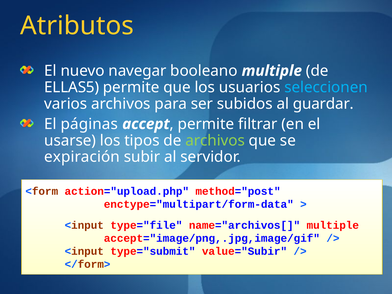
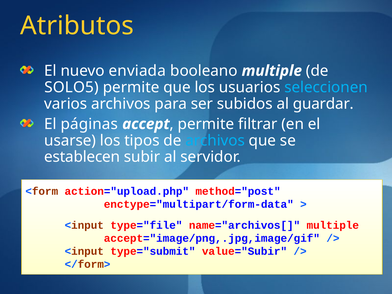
navegar: navegar -> enviada (137, 71)
ELLAS5: ELLAS5 -> SOLO5 (71, 87)
archivos colour: light green -> light blue (215, 140)
expiración: expiración -> establecen (82, 157)
